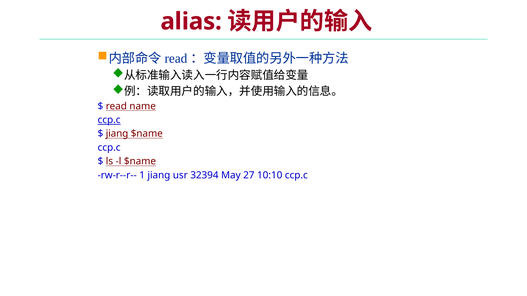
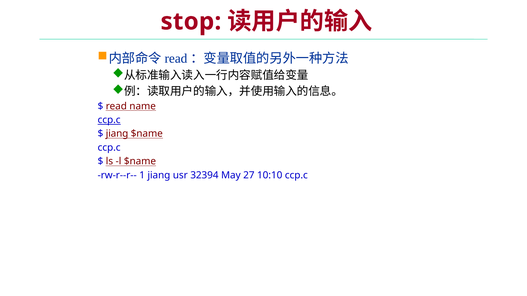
alias: alias -> stop (191, 22)
